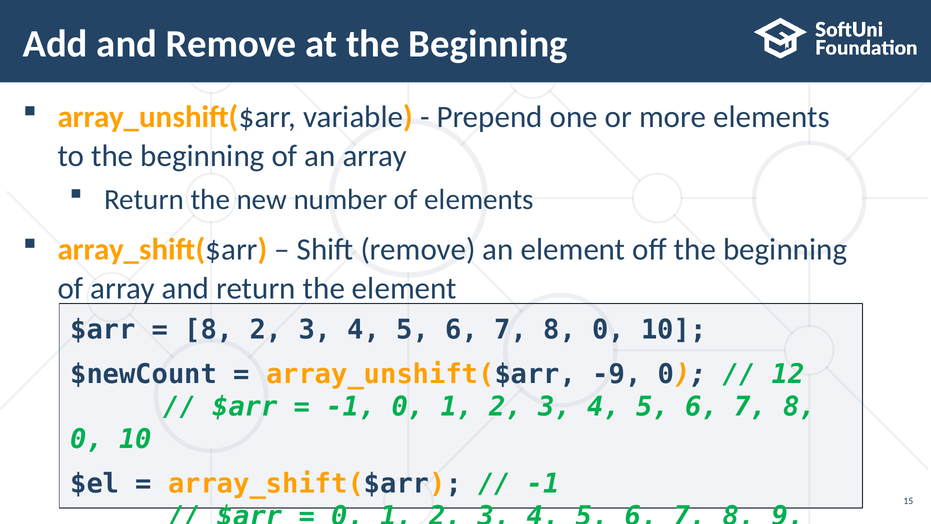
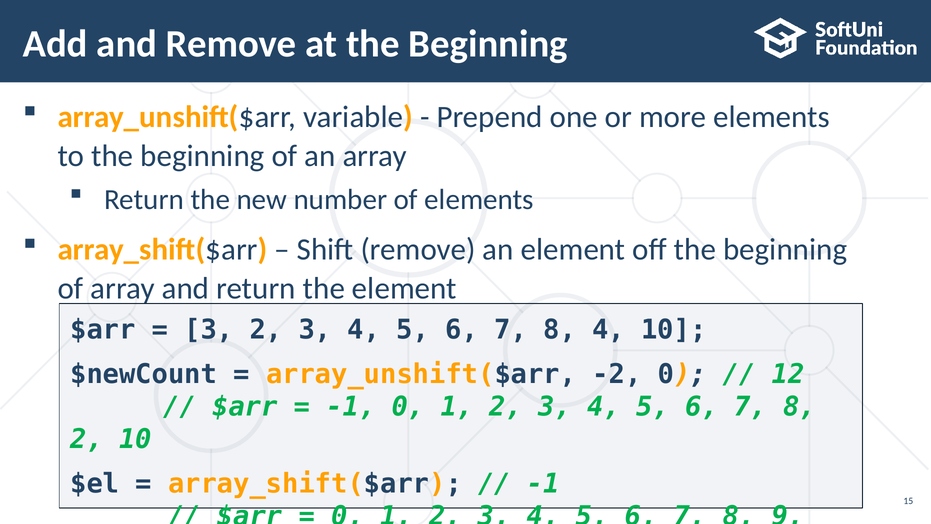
8: 8 -> 3 (209, 330)
0: 0 -> 4 (608, 330)
-9: -9 -> -2 (617, 374)
0: 0 -> 2 (87, 439)
